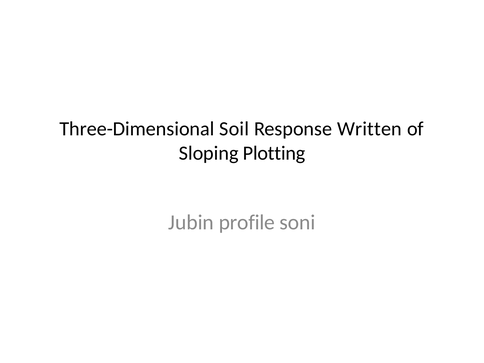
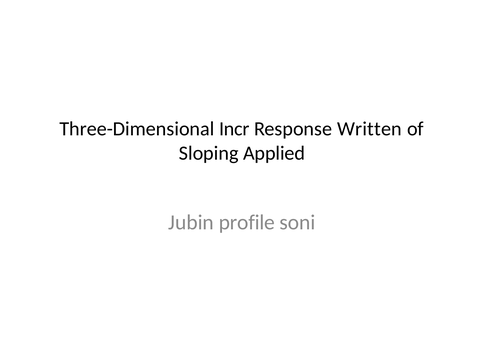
Soil: Soil -> Incr (234, 129)
Plotting: Plotting -> Applied (274, 153)
